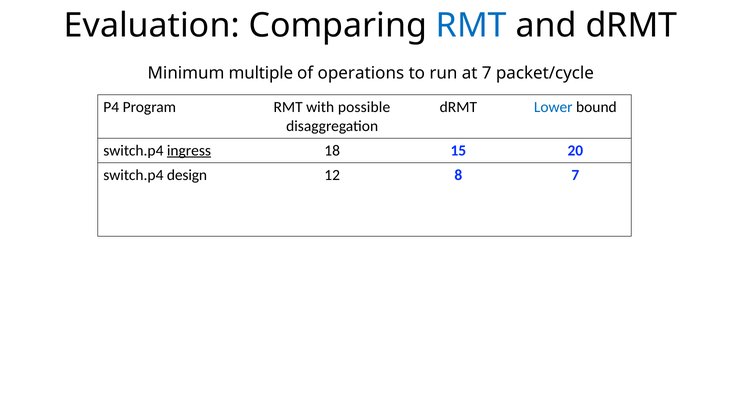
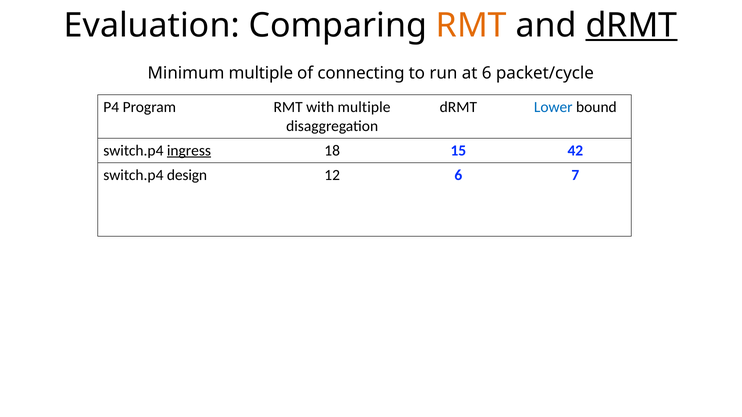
RMT colour: blue -> orange (471, 26)
dRMT underline: none -> present (631, 26)
operations: operations -> connecting (361, 73)
at 7: 7 -> 6 (487, 73)
with possible: possible -> multiple (364, 107)
20: 20 -> 42 (575, 151)
12 8: 8 -> 6 (458, 175)
